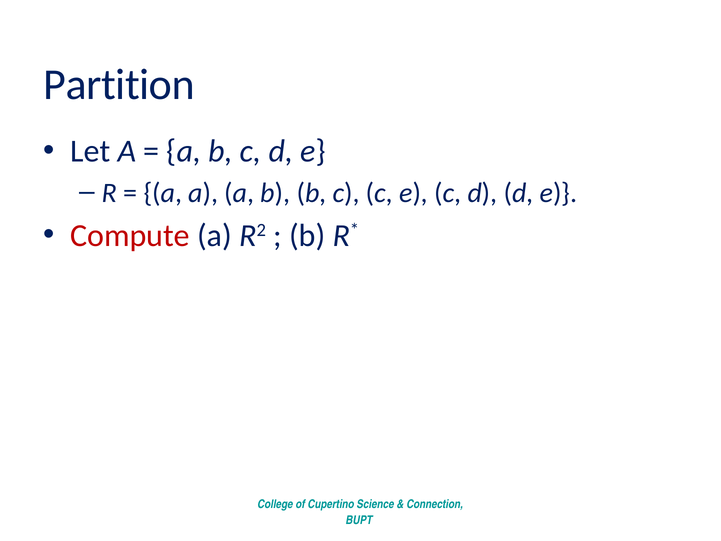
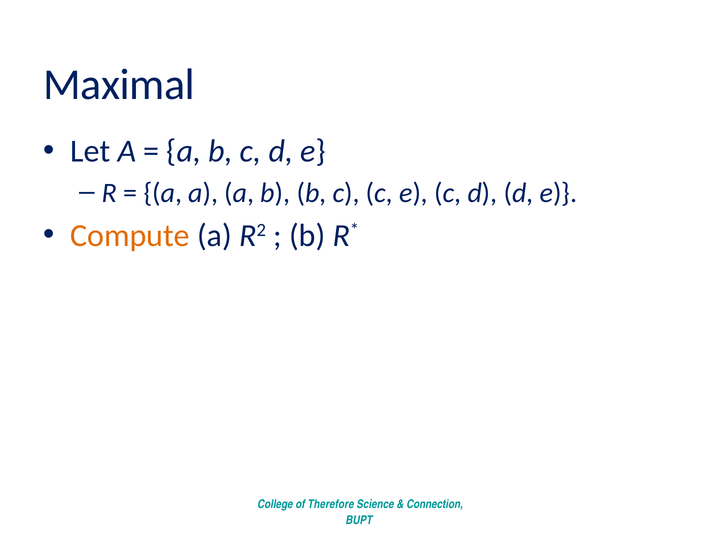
Partition: Partition -> Maximal (119, 85)
Compute colour: red -> orange (130, 235)
Cupertino: Cupertino -> Therefore (331, 504)
